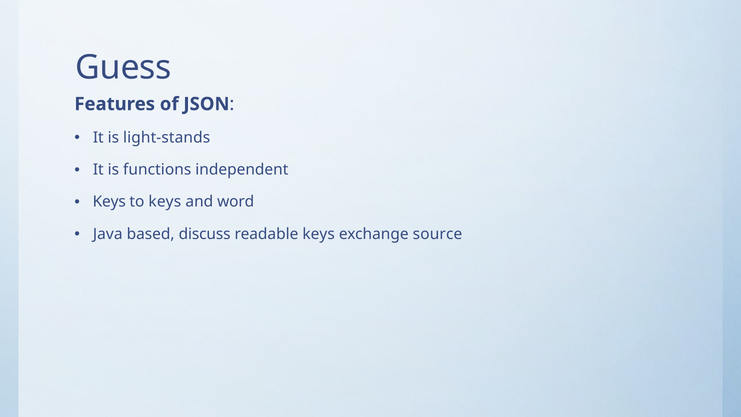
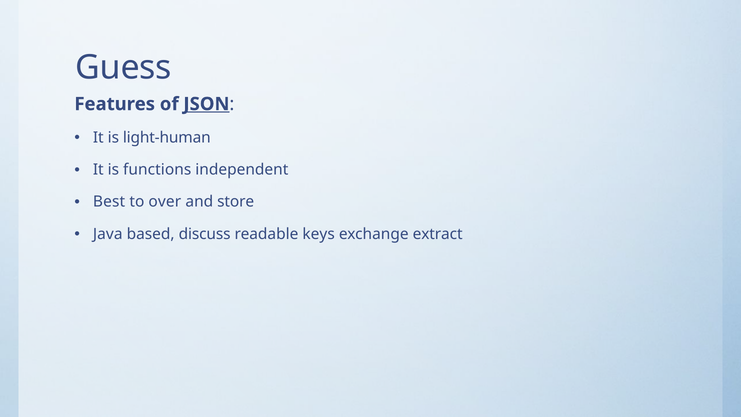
JSON underline: none -> present (206, 104)
light-stands: light-stands -> light-human (167, 138)
Keys: Keys -> Best (109, 202)
to keys: keys -> over (165, 202)
word: word -> store (236, 202)
source: source -> extract (438, 234)
